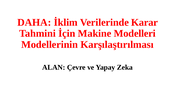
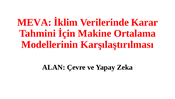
DAHA: DAHA -> MEVA (34, 22)
Modelleri: Modelleri -> Ortalama (135, 33)
